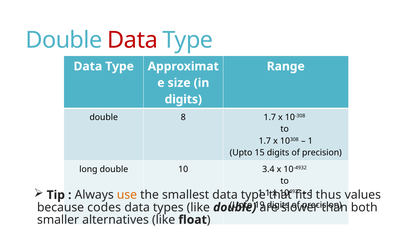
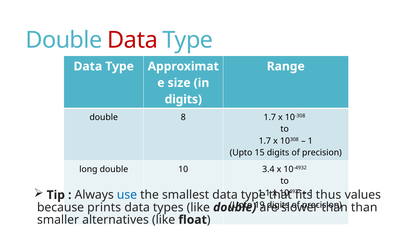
use colour: orange -> blue (127, 195)
codes: codes -> prints (104, 207)
both: both -> than (364, 207)
